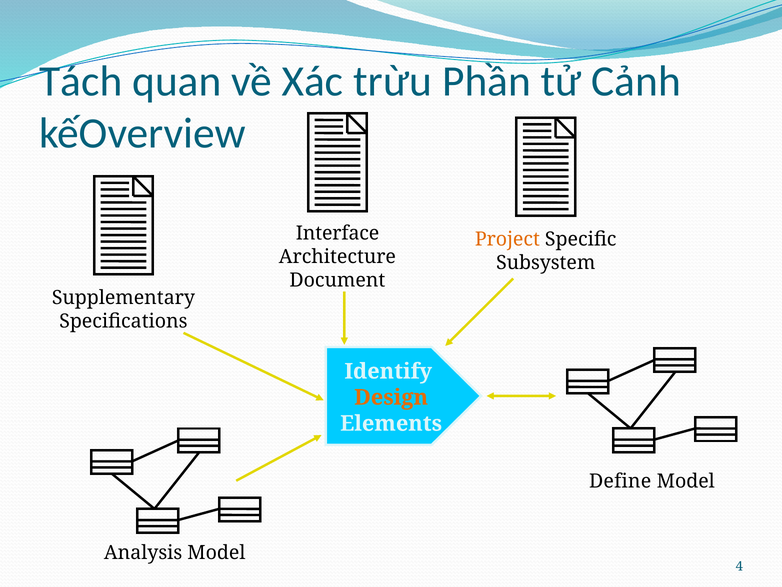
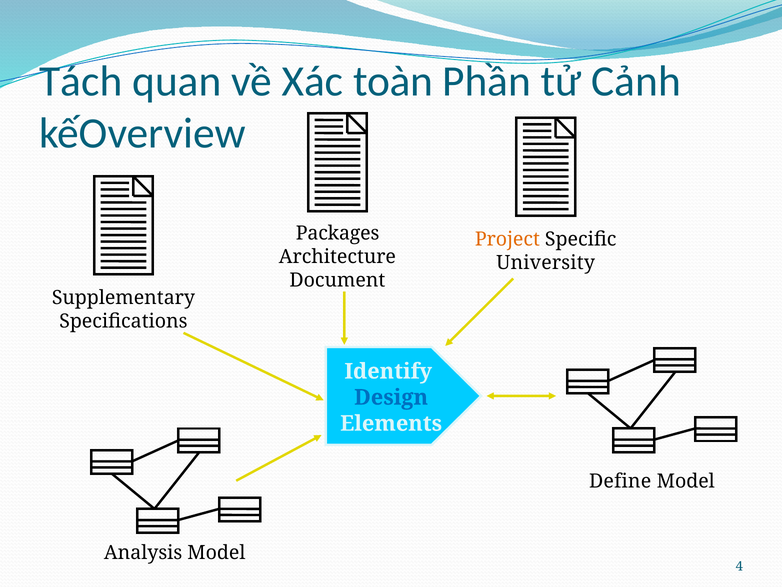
trừu: trừu -> toàn (393, 81)
Interface: Interface -> Packages (338, 233)
Subsystem: Subsystem -> University (546, 262)
Design colour: orange -> blue (391, 397)
